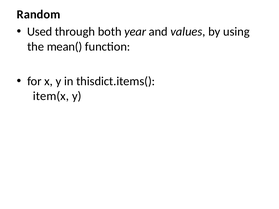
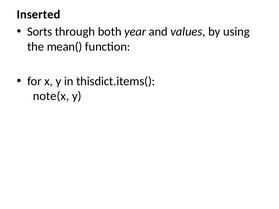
Random: Random -> Inserted (39, 14)
Used: Used -> Sorts (40, 32)
item(x: item(x -> note(x (51, 96)
